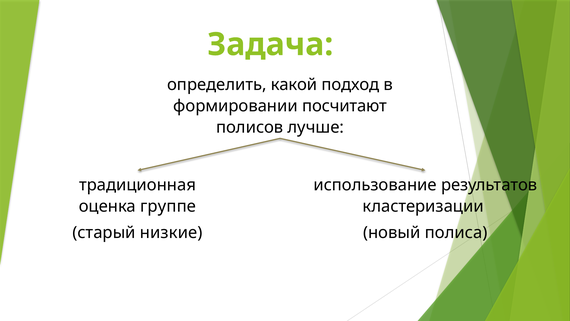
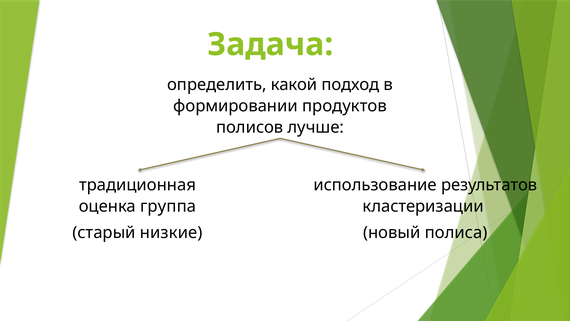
посчитают: посчитают -> продуктов (344, 106)
группе: группе -> группа (168, 206)
